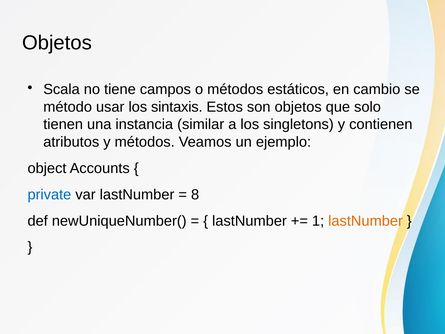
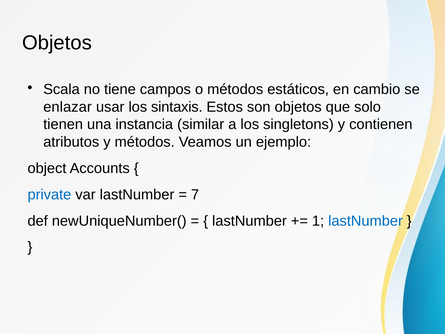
método: método -> enlazar (68, 107)
8: 8 -> 7 (195, 194)
lastNumber colour: orange -> blue (366, 221)
